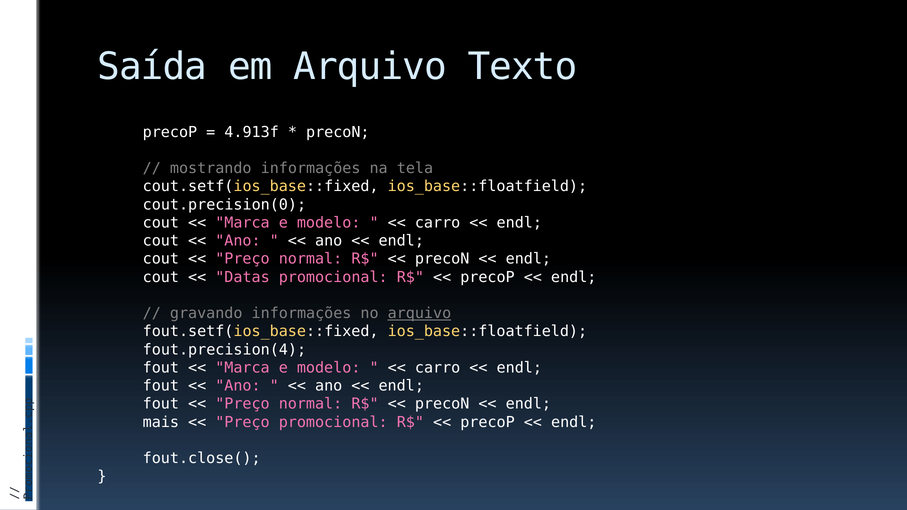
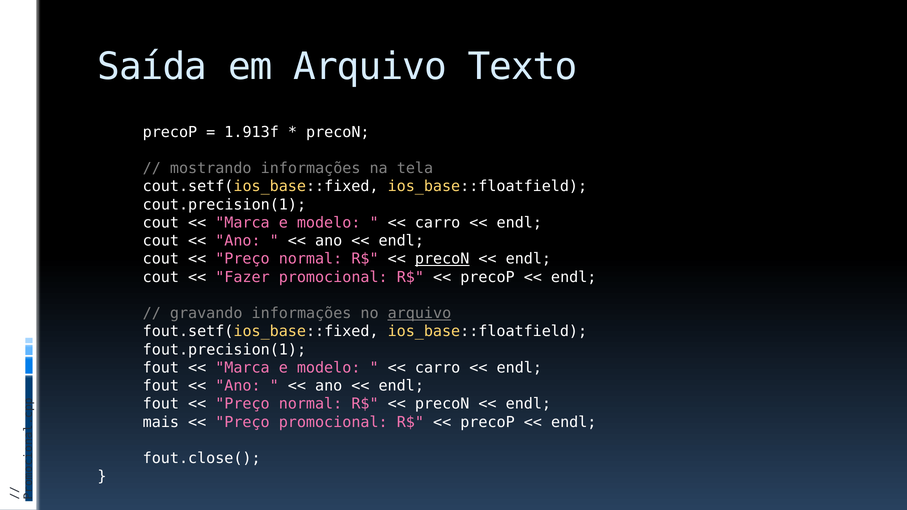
4.913f: 4.913f -> 1.913f (252, 132)
cout.precision(0: cout.precision(0 -> cout.precision(1 (224, 205)
precoN underline: none -> present (442, 259)
Datas: Datas -> Fazer (243, 277)
fout.precision(4: fout.precision(4 -> fout.precision(1 (224, 350)
